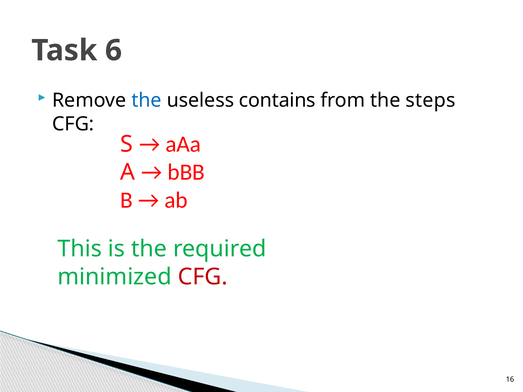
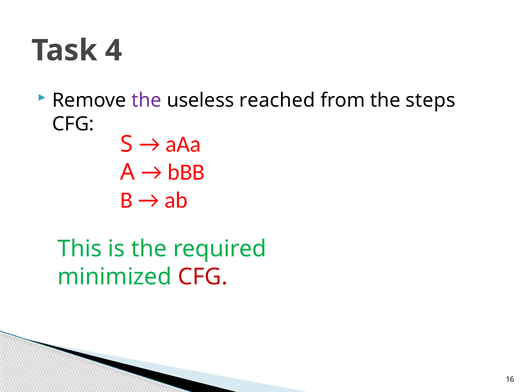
6: 6 -> 4 (114, 50)
the colour: blue -> purple (146, 100)
contains: contains -> reached (277, 100)
